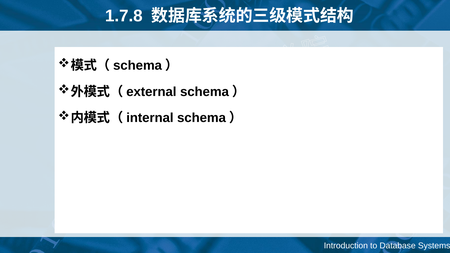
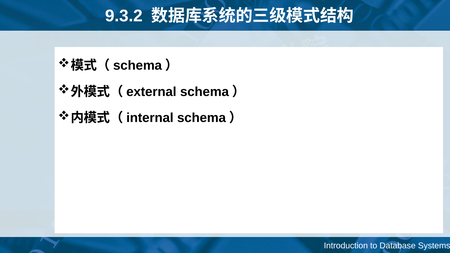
1.7.8: 1.7.8 -> 9.3.2 (124, 16)
